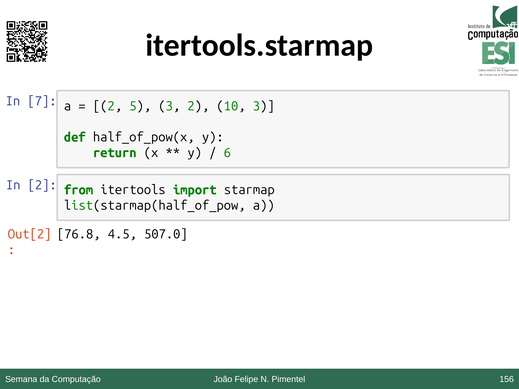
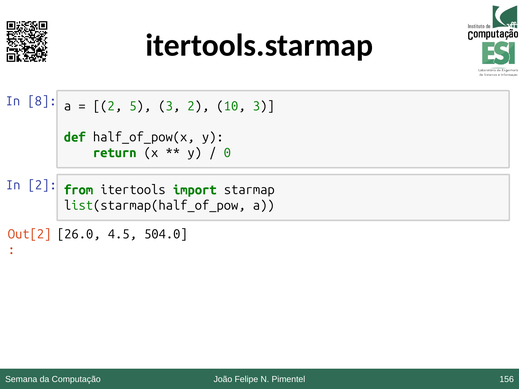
7: 7 -> 8 (42, 101)
6: 6 -> 0 (227, 153)
76.8: 76.8 -> 26.0 (79, 234)
507.0: 507.0 -> 504.0 (166, 234)
